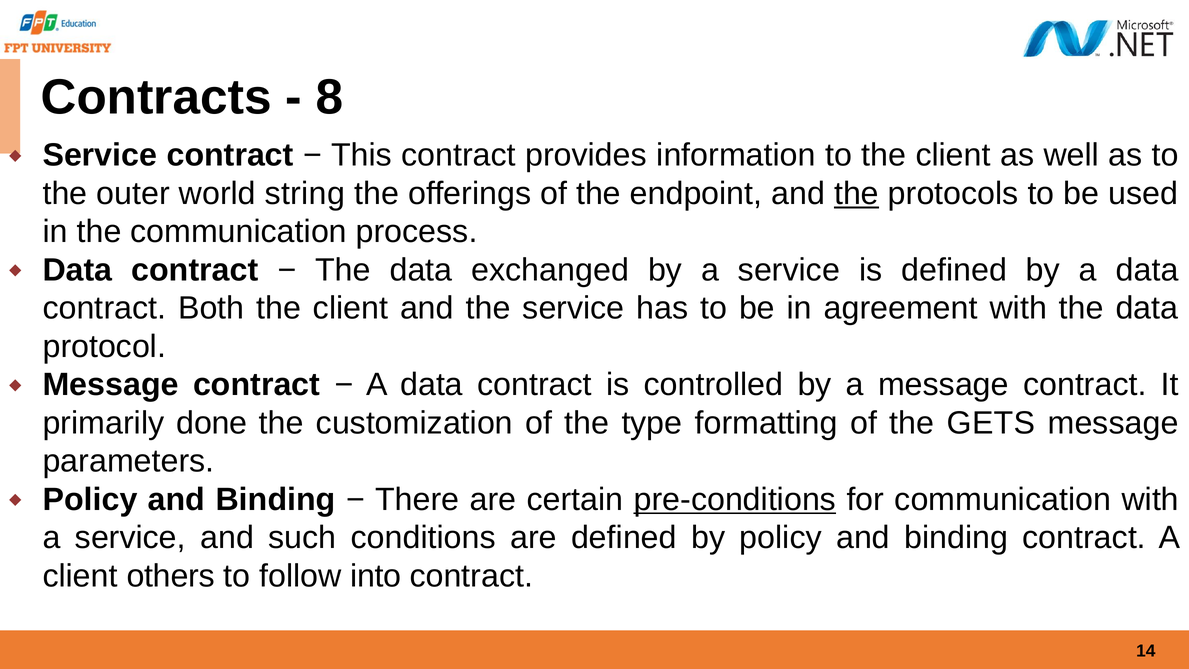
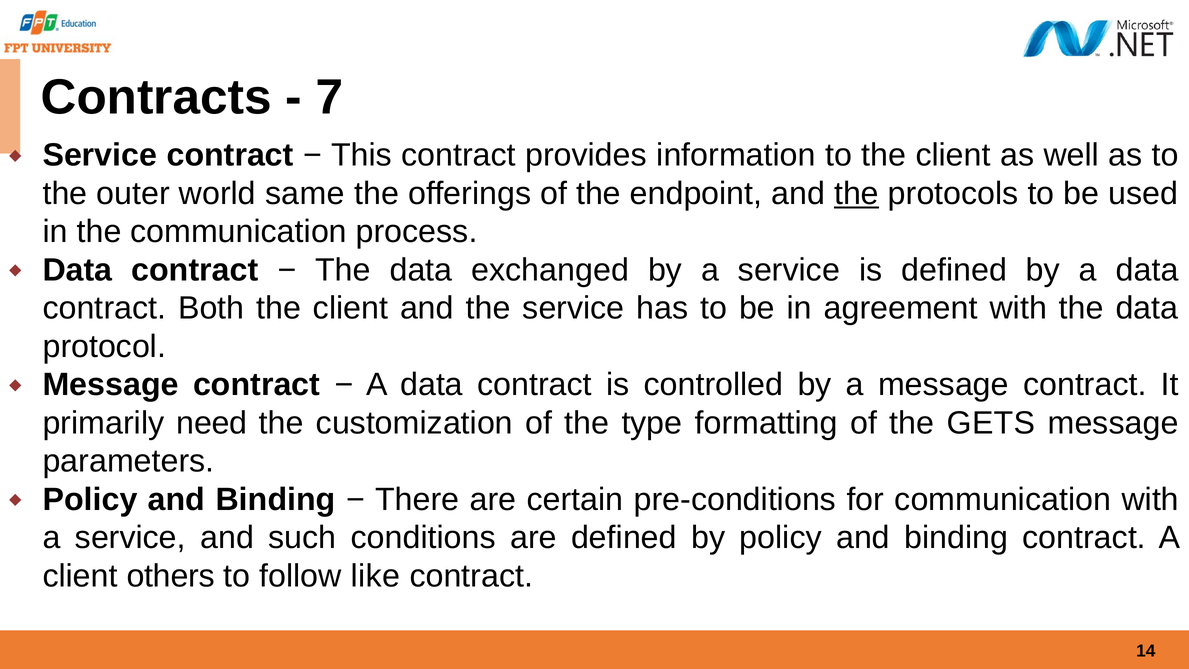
8: 8 -> 7 (329, 98)
string: string -> same (305, 193)
done: done -> need (212, 423)
pre-conditions underline: present -> none (735, 499)
into: into -> like (375, 576)
